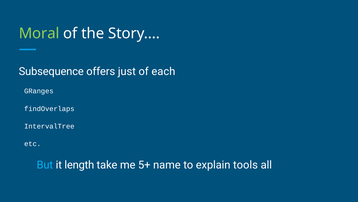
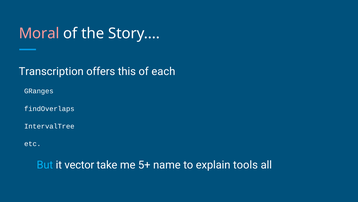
Moral colour: light green -> pink (39, 33)
Subsequence: Subsequence -> Transcription (51, 71)
just: just -> this (127, 71)
length: length -> vector (79, 164)
